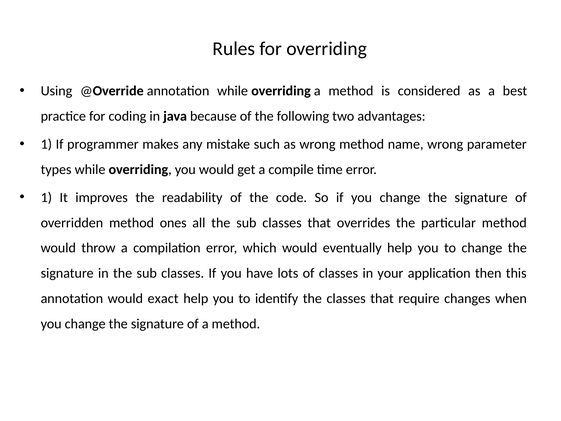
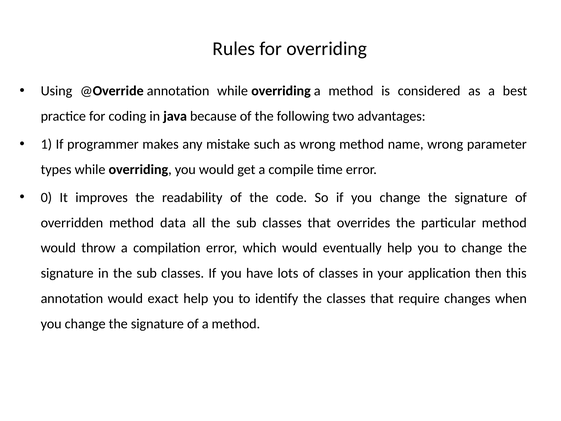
1: 1 -> 0 (46, 197)
ones: ones -> data (173, 223)
